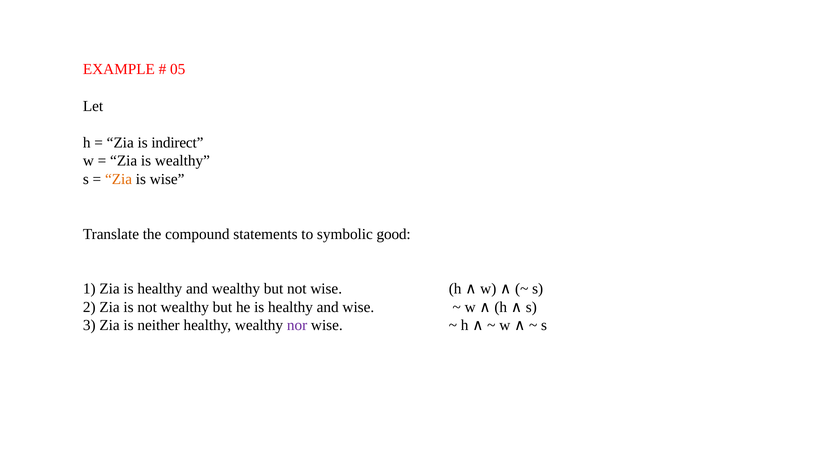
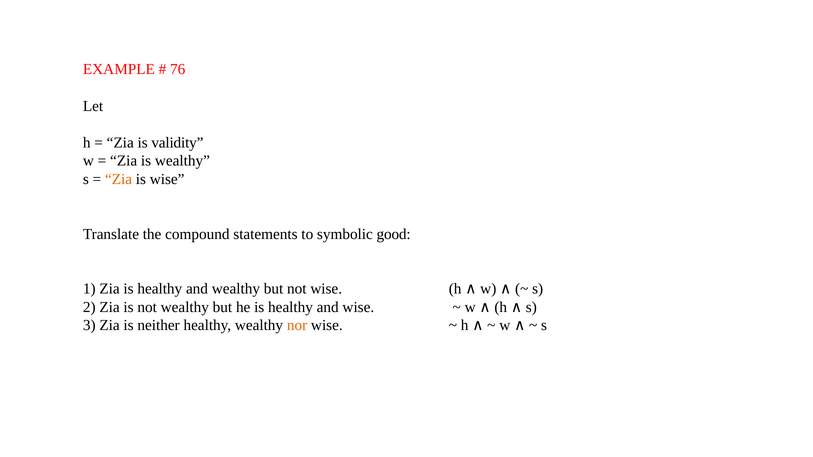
05: 05 -> 76 (178, 70)
indirect: indirect -> validity (177, 143)
nor colour: purple -> orange (297, 326)
